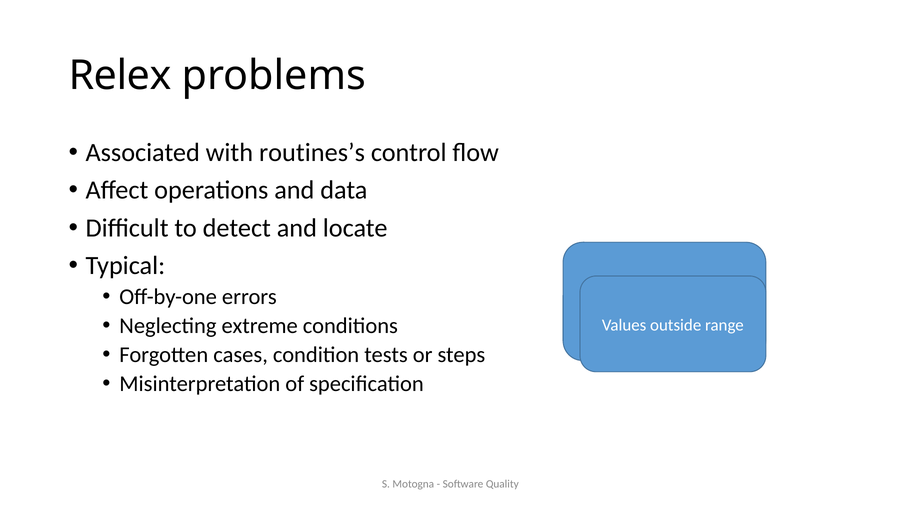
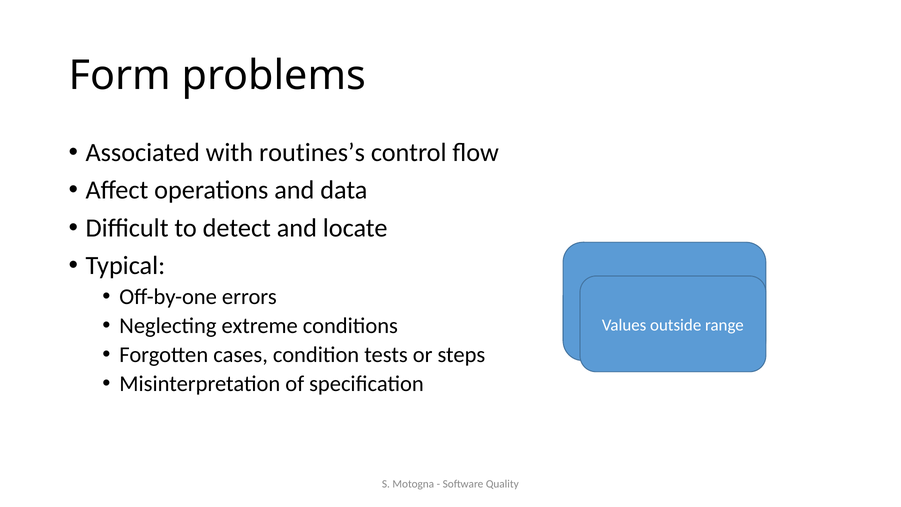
Relex: Relex -> Form (120, 76)
